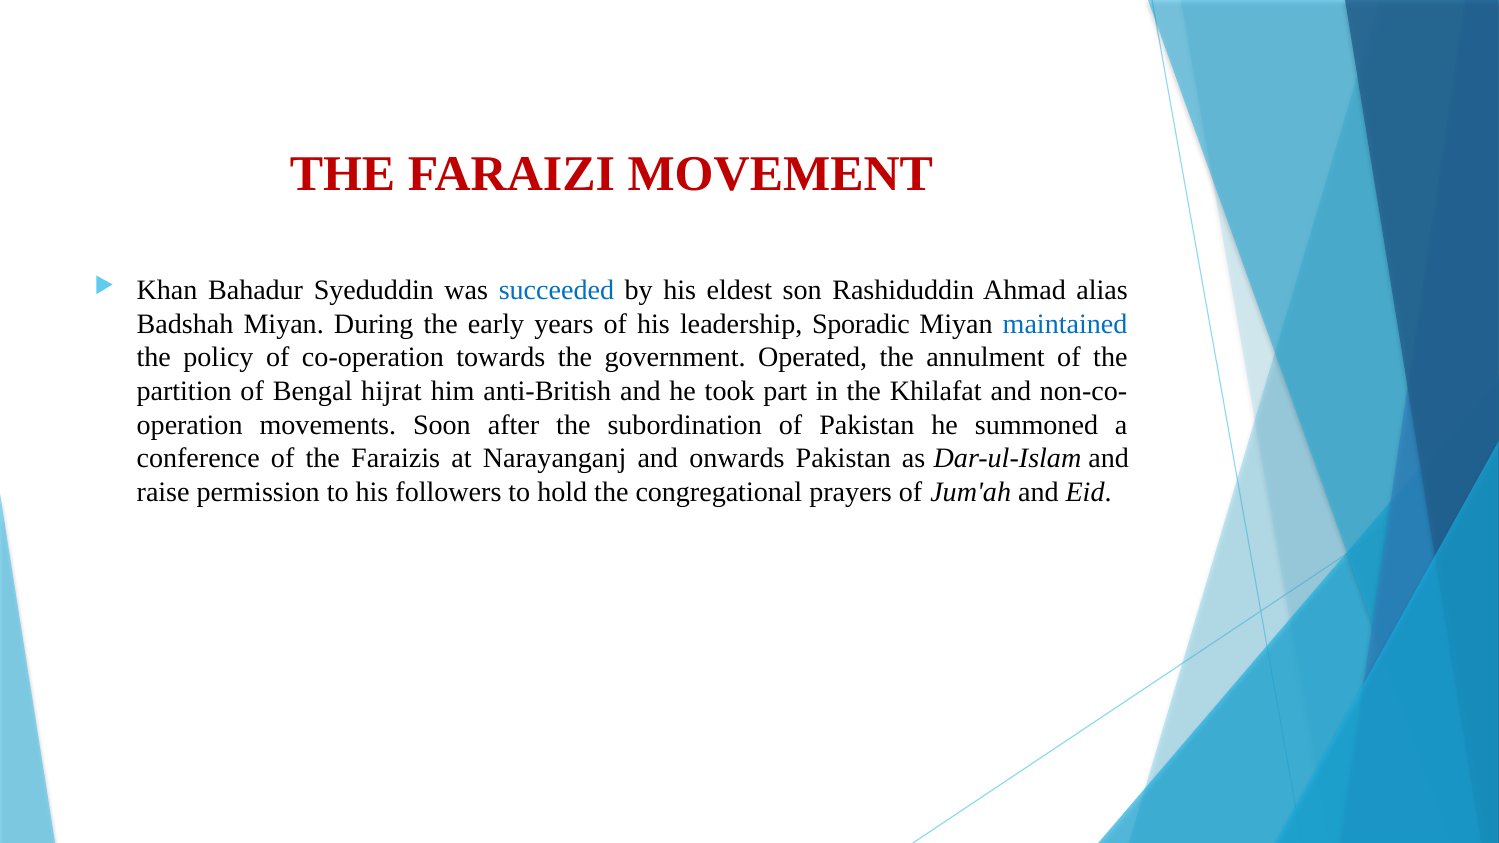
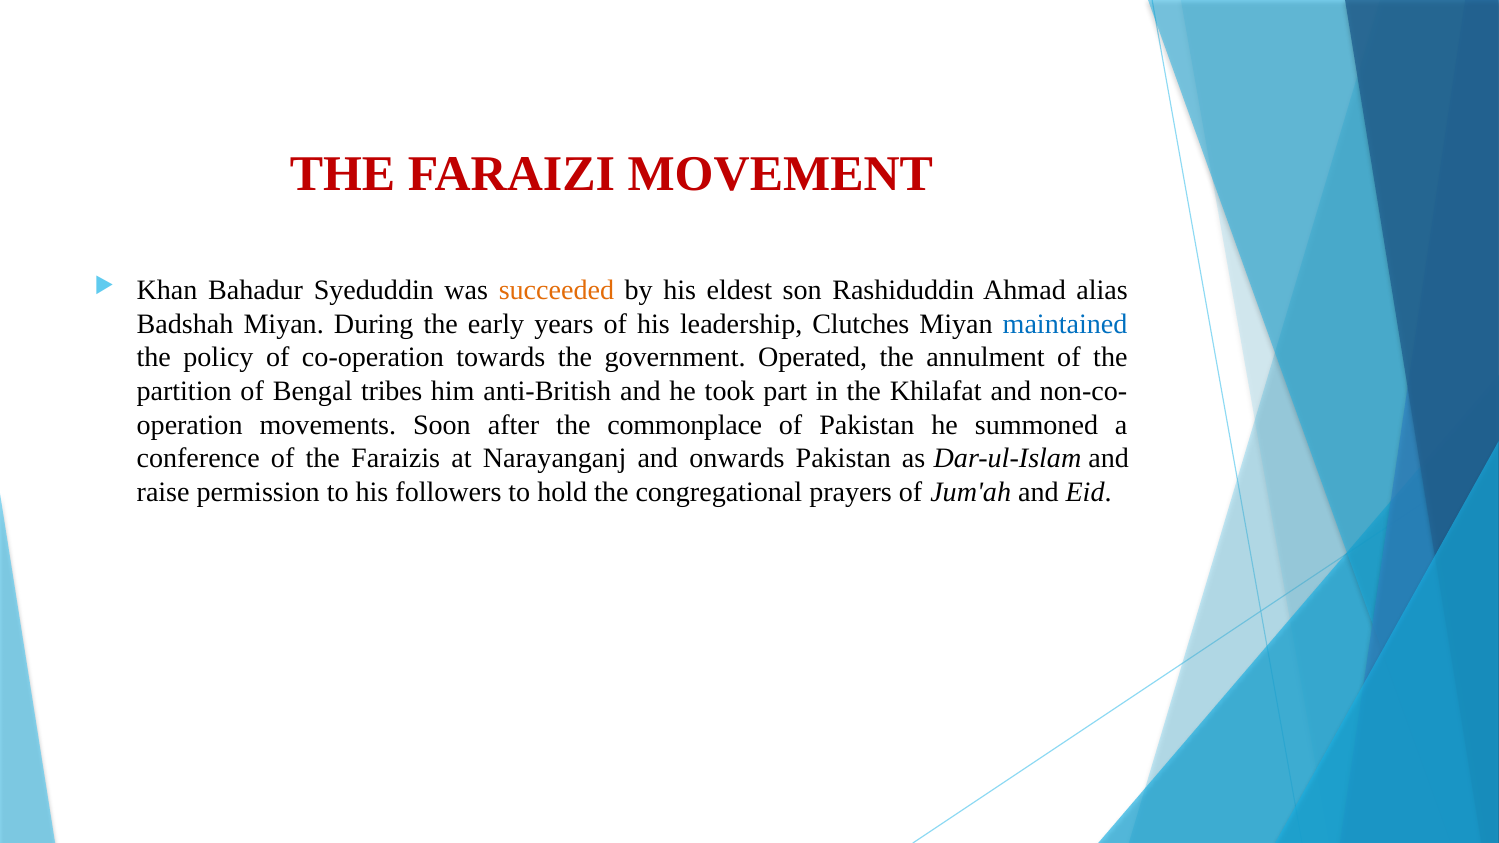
succeeded colour: blue -> orange (556, 290)
Sporadic: Sporadic -> Clutches (861, 324)
hijrat: hijrat -> tribes (392, 391)
subordination: subordination -> commonplace (685, 425)
